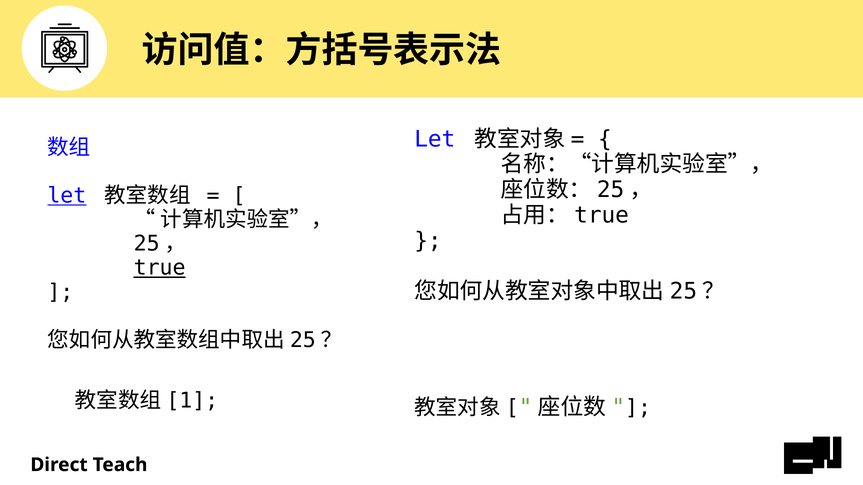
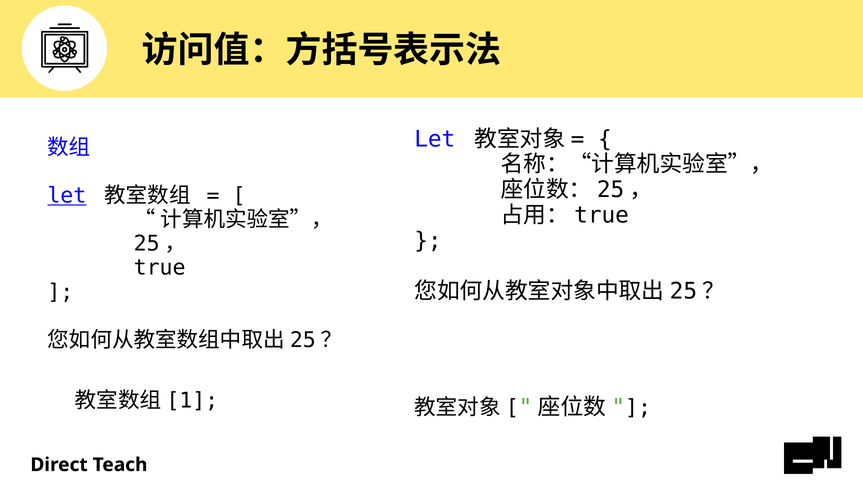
true underline: present -> none (160, 268)
